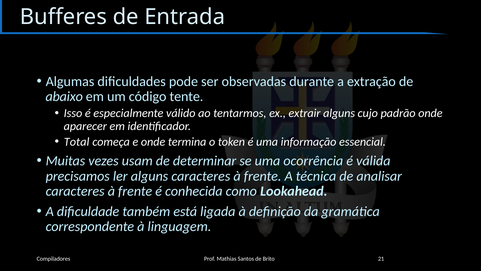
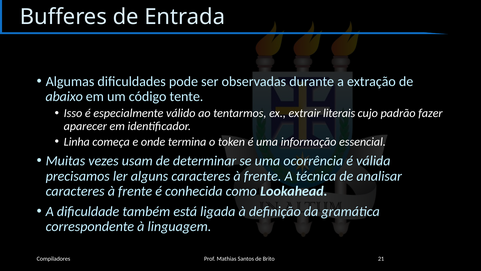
extrair alguns: alguns -> literais (339, 113)
padrão onde: onde -> fazer (430, 113)
Total: Total -> Linha (77, 142)
